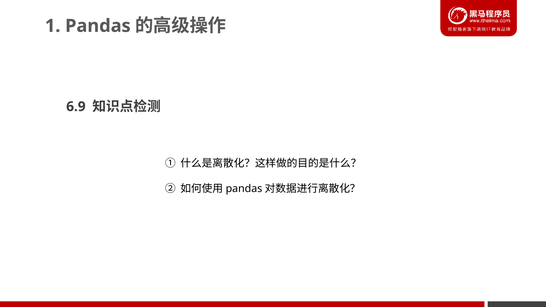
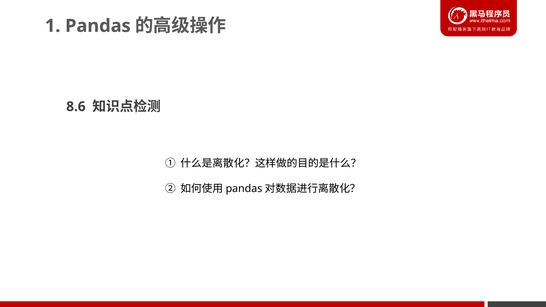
6.9: 6.9 -> 8.6 (76, 107)
